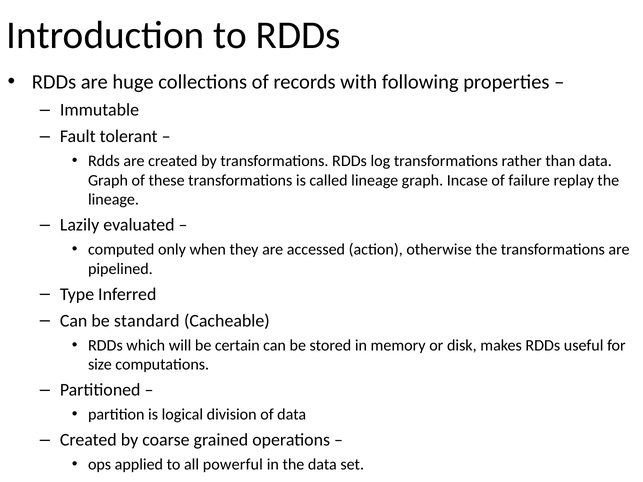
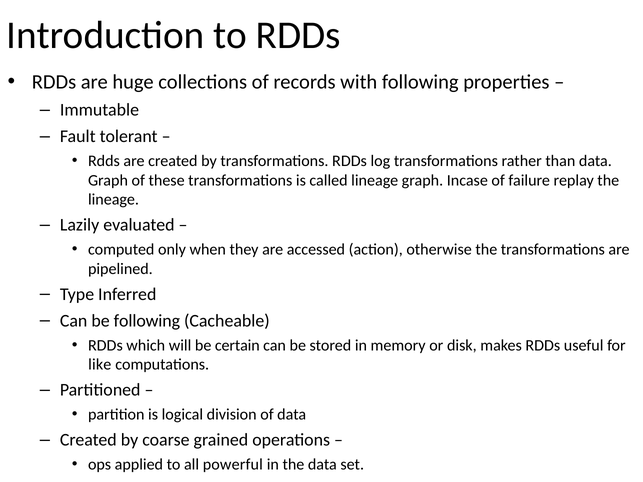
be standard: standard -> following (147, 321)
size: size -> like (100, 365)
